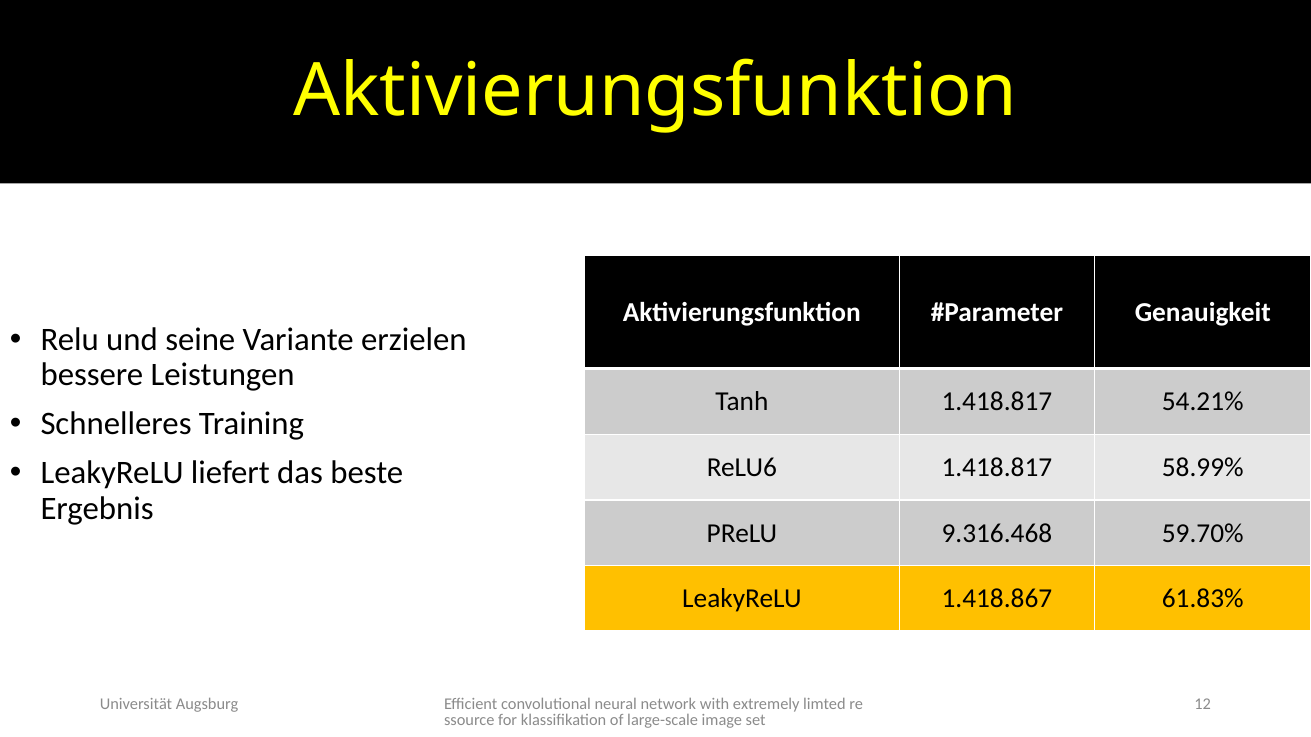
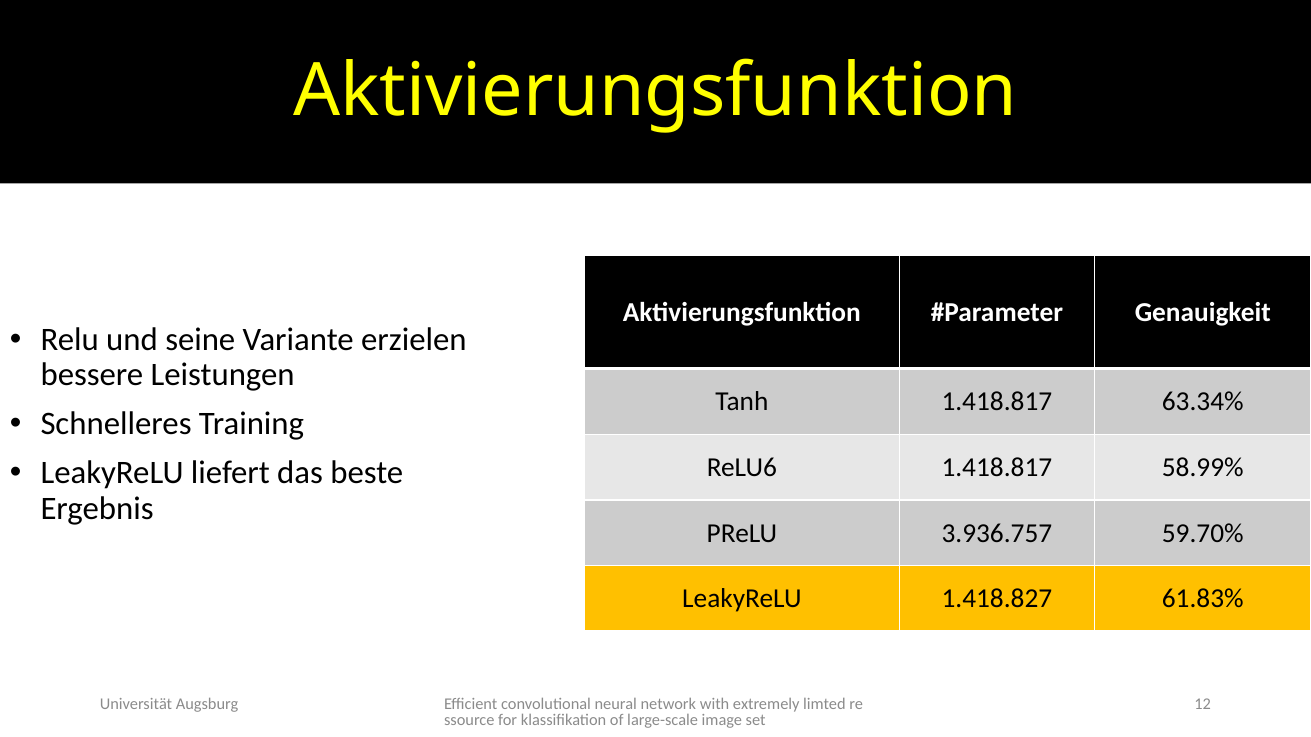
54.21%: 54.21% -> 63.34% (1203, 402)
9.316.468: 9.316.468 -> 3.936.757 (997, 533)
1.418.867: 1.418.867 -> 1.418.827 (997, 599)
